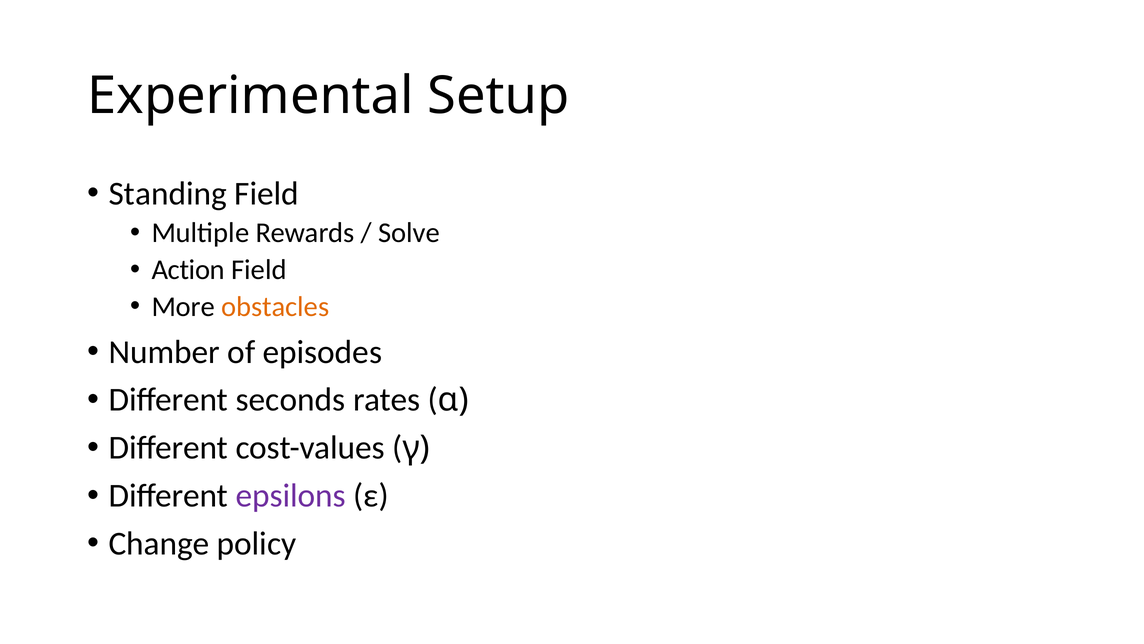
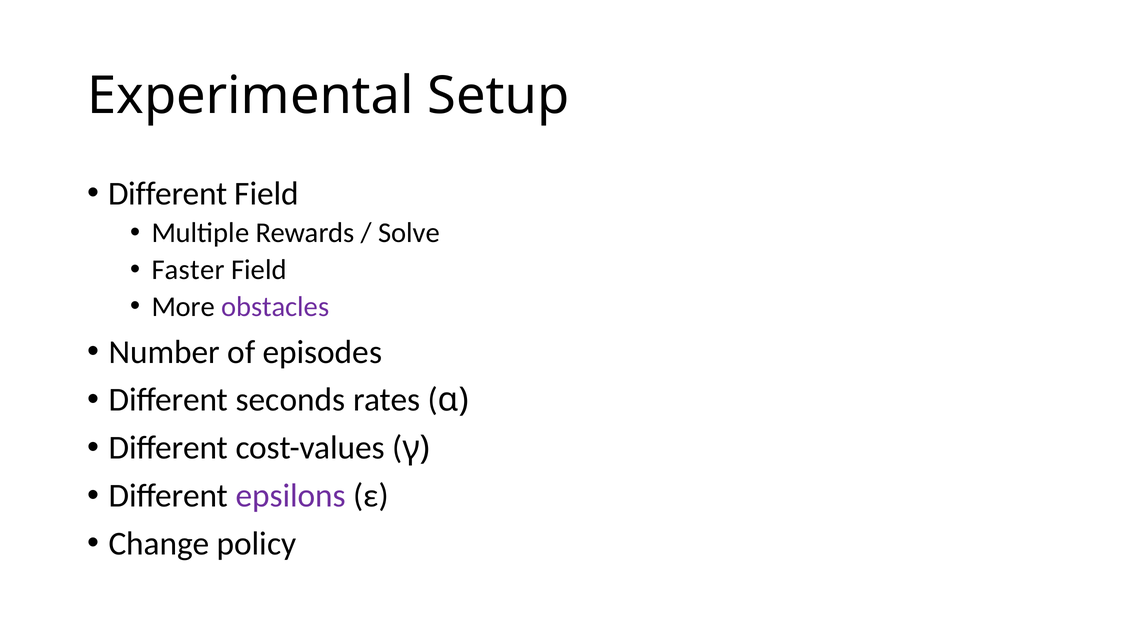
Standing: Standing -> Different (168, 193)
Action: Action -> Faster (188, 270)
obstacles colour: orange -> purple (275, 306)
